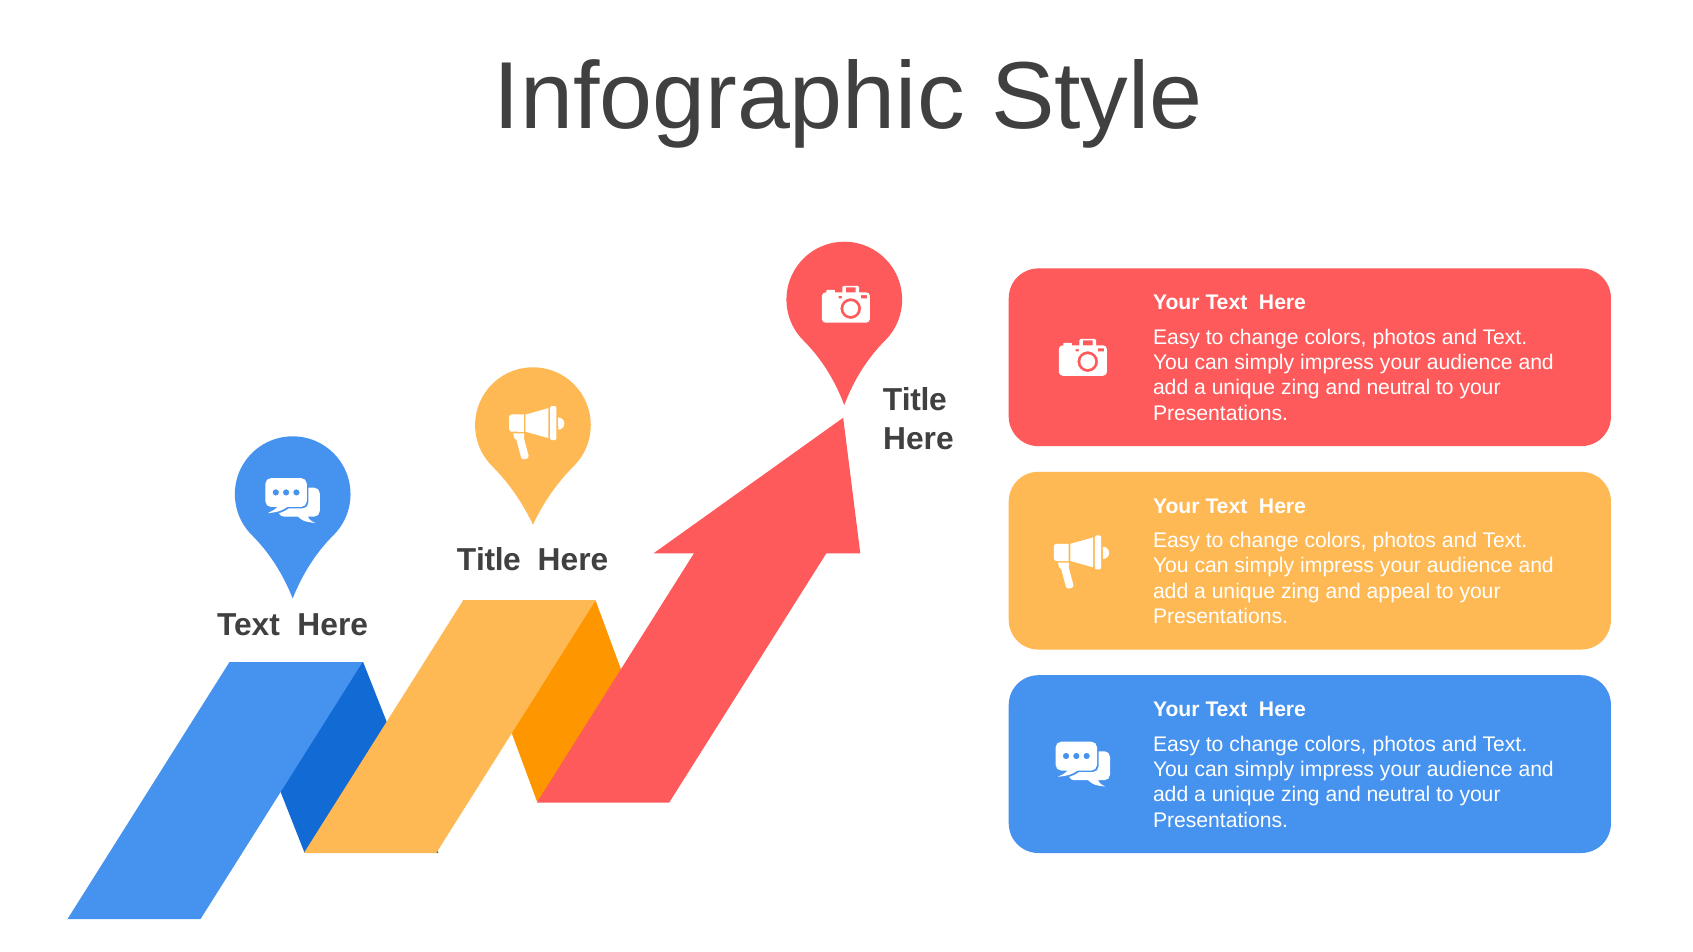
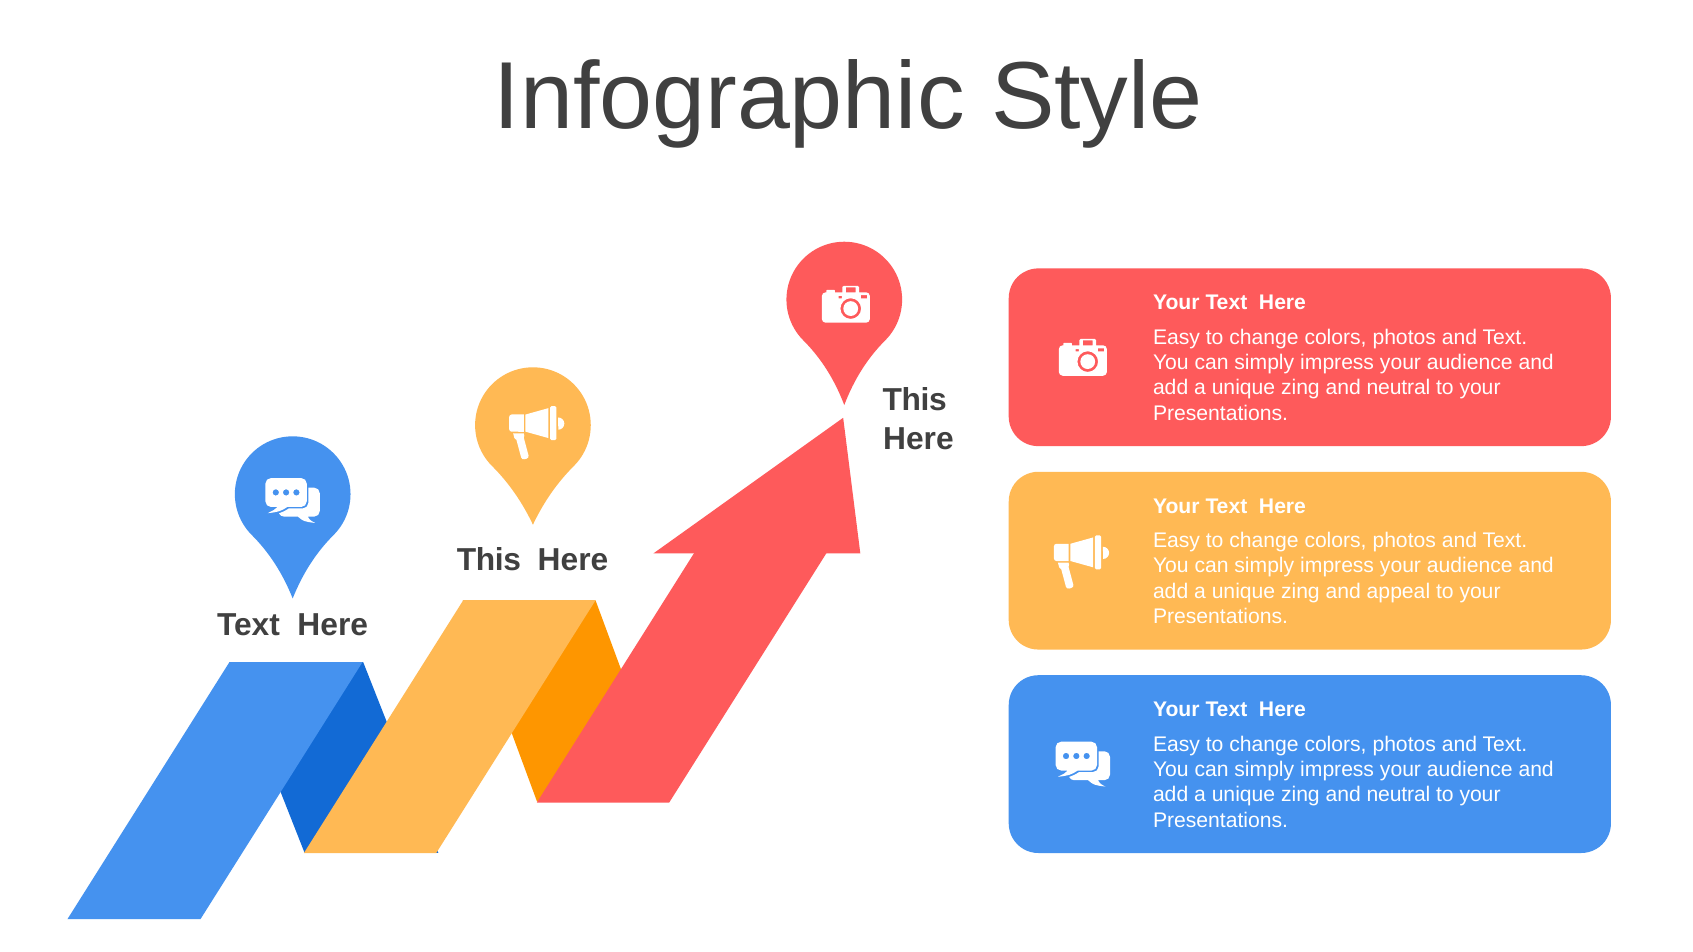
Title: Title -> This (915, 401)
Title: Title -> This (489, 560)
